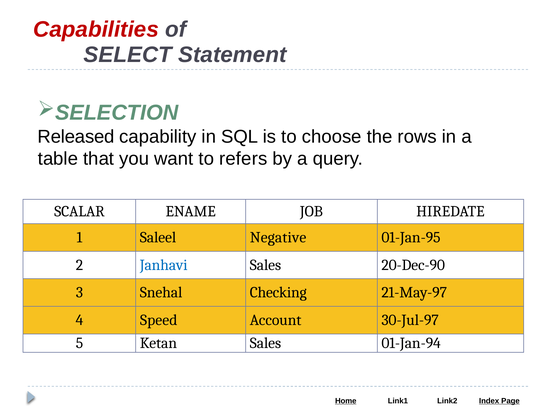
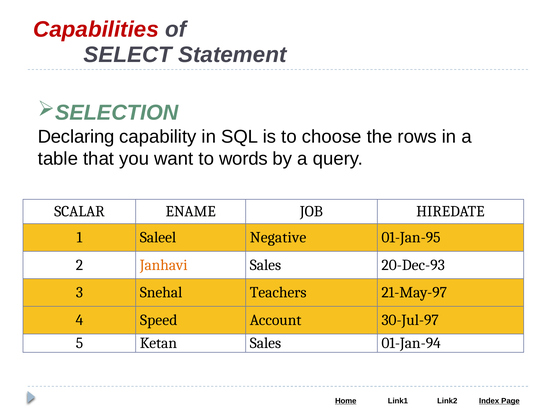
Released: Released -> Declaring (76, 137)
refers: refers -> words (243, 159)
Janhavi colour: blue -> orange (164, 265)
20-Dec-90: 20-Dec-90 -> 20-Dec-93 (413, 265)
Checking: Checking -> Teachers (278, 292)
